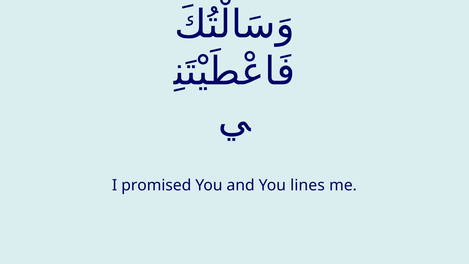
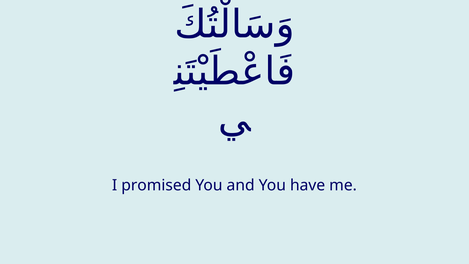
lines: lines -> have (308, 185)
